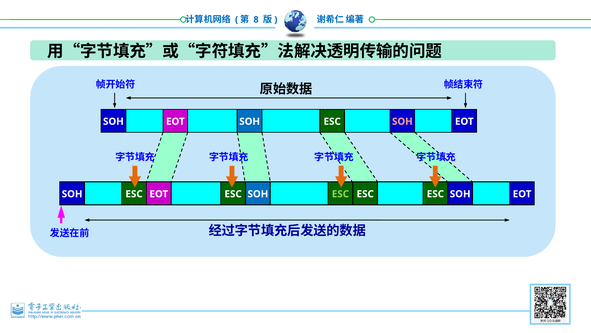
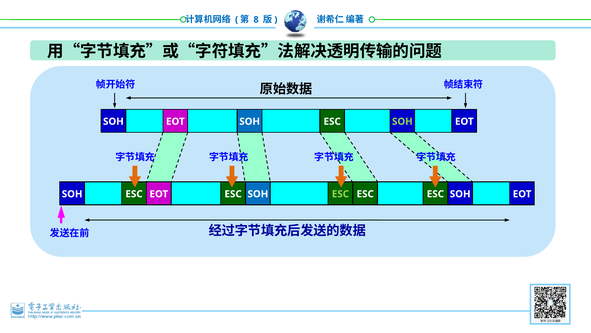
SOH colour: pink -> light green (402, 121)
